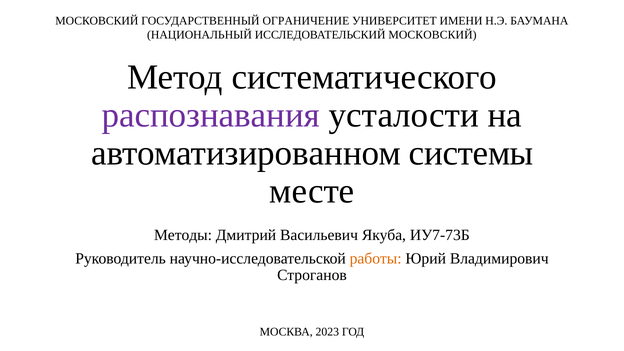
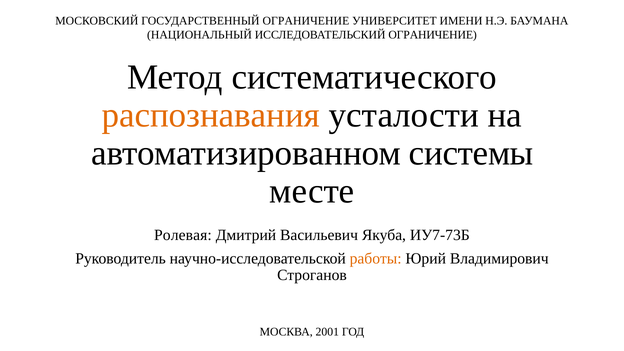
ИССЛЕДОВАТЕЛЬСКИЙ МОСКОВСКИЙ: МОСКОВСКИЙ -> ОГРАНИЧЕНИЕ (433, 35)
распознавания colour: purple -> orange (211, 115)
Методы: Методы -> Ролевая (183, 235)
2023: 2023 -> 2001 (327, 332)
